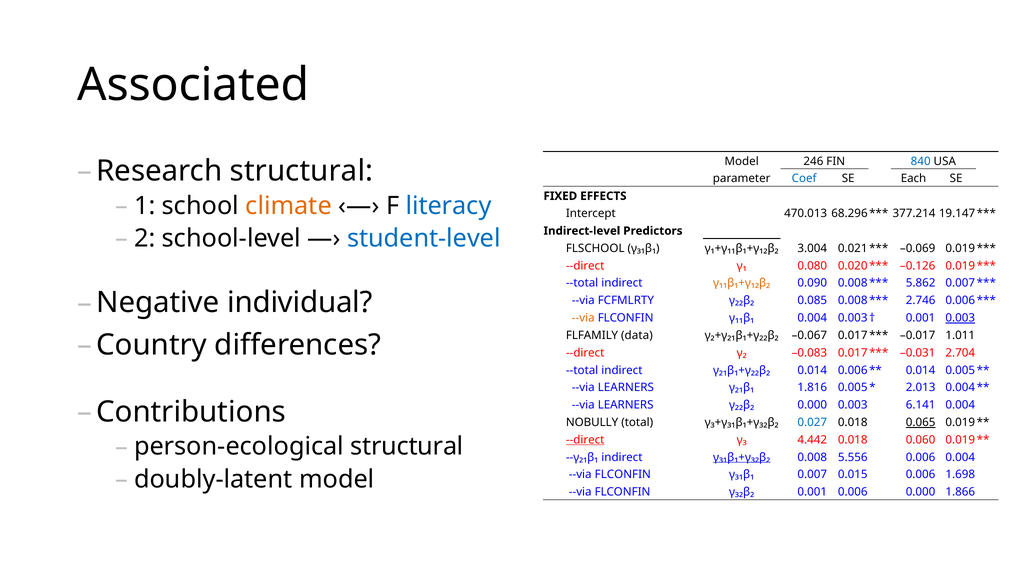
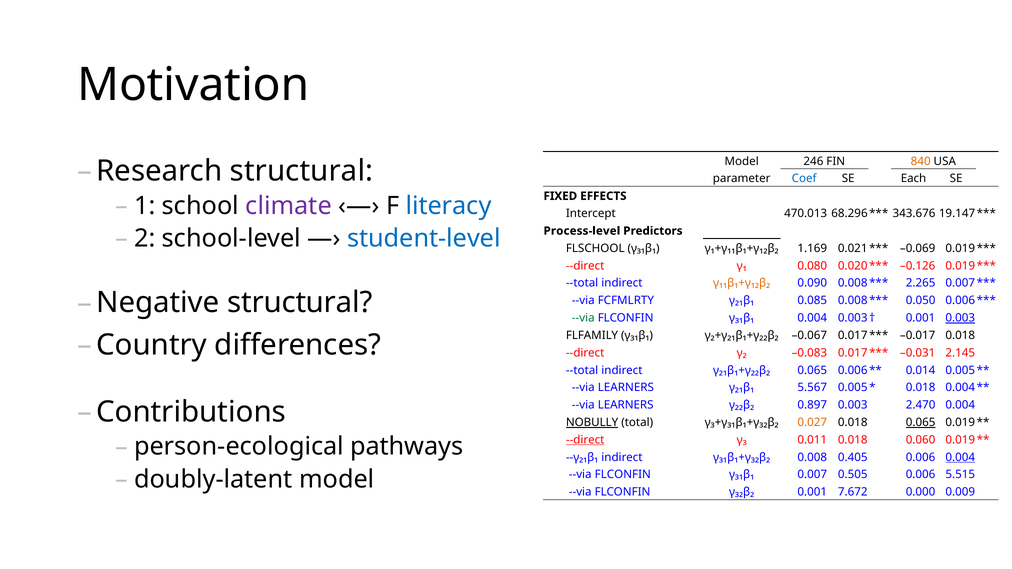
Associated: Associated -> Motivation (193, 85)
840 colour: blue -> orange (921, 161)
climate colour: orange -> purple (289, 206)
377.214: 377.214 -> 343.676 (914, 214)
Indirect-level: Indirect-level -> Process-level (582, 231)
3.004: 3.004 -> 1.169 (812, 248)
5.862: 5.862 -> 2.265 (921, 283)
Negative individual: individual -> structural (300, 303)
FCFMLRTY γ₂₂β₂: γ₂₂β₂ -> γ₂₁β₁ (742, 301)
2.746: 2.746 -> 0.050 (921, 301)
--via colour: orange -> green (583, 318)
γ₁₁β₁: γ₁₁β₁ -> γ₃₁β₁ (742, 318)
FLFAMILY data: data -> γ₃₁β₁ (637, 336)
–0.017 1.011: 1.011 -> 0.018 (960, 336)
2.704: 2.704 -> 2.145 (960, 353)
γ₂₁β₁+γ₂₂β₂ 0.014: 0.014 -> 0.065 (812, 370)
1.816: 1.816 -> 5.567 (812, 388)
2.013: 2.013 -> 0.018 (921, 388)
γ₂₂β₂ 0.000: 0.000 -> 0.897 (812, 405)
6.141: 6.141 -> 2.470 (921, 405)
NOBULLY underline: none -> present (592, 423)
0.027 colour: blue -> orange (812, 423)
4.442: 4.442 -> 0.011 (812, 440)
person-ecological structural: structural -> pathways (407, 447)
γ₃₁β₁+γ₃₂β₂ underline: present -> none (742, 457)
5.556: 5.556 -> 0.405 (853, 457)
0.004 underline: none -> present (960, 457)
0.015: 0.015 -> 0.505 (853, 475)
1.698: 1.698 -> 5.515 (960, 475)
0.001 0.006: 0.006 -> 7.672 (853, 492)
1.866: 1.866 -> 0.009 (960, 492)
